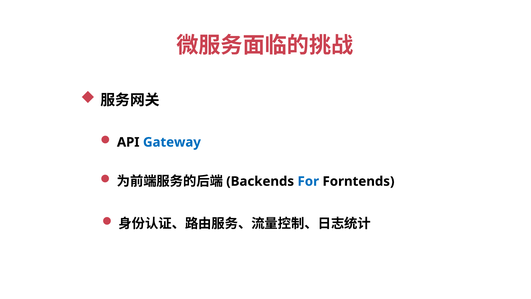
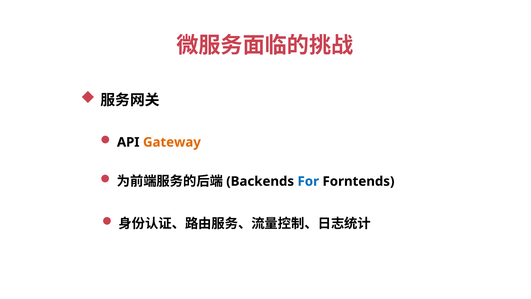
Gateway colour: blue -> orange (172, 142)
